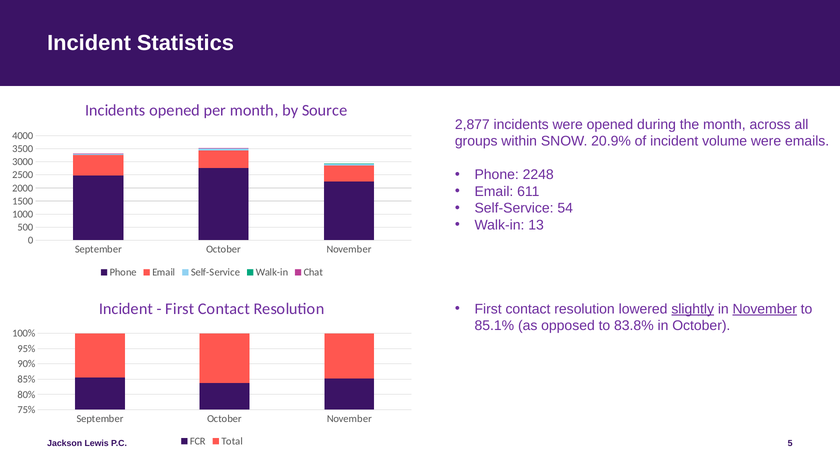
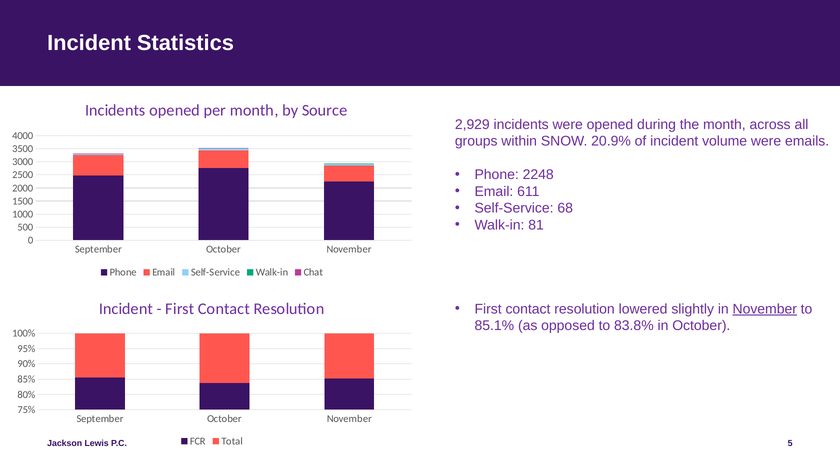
2,877: 2,877 -> 2,929 (472, 125)
54: 54 -> 68 (565, 209)
13: 13 -> 81 (536, 225)
slightly underline: present -> none (693, 309)
